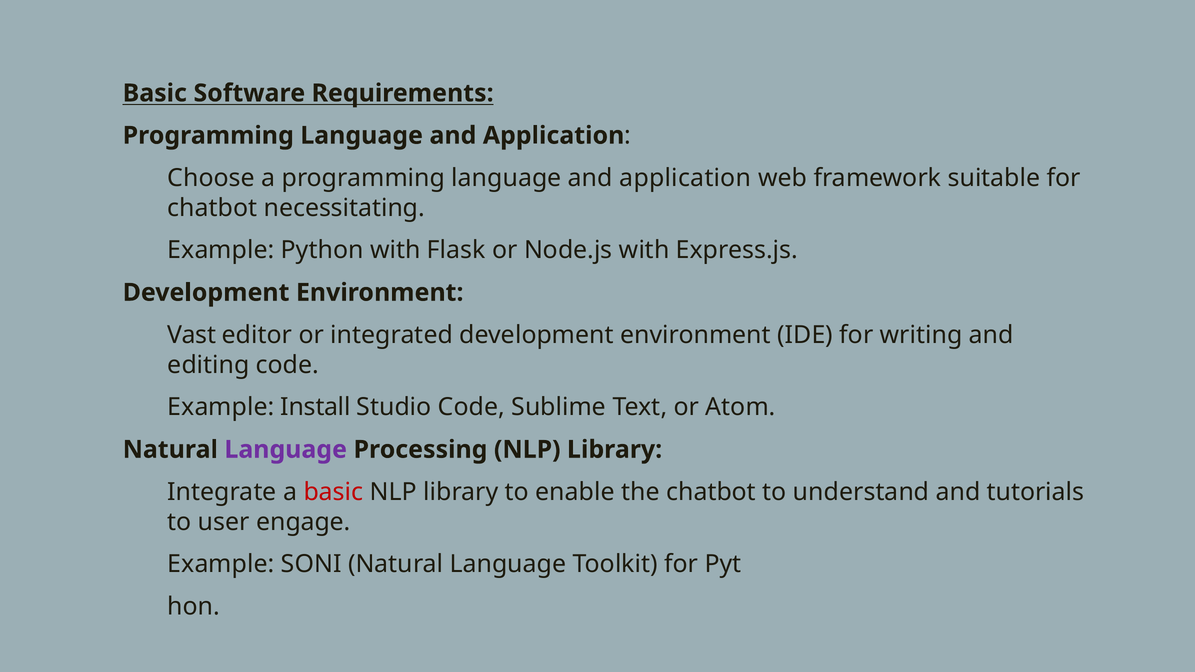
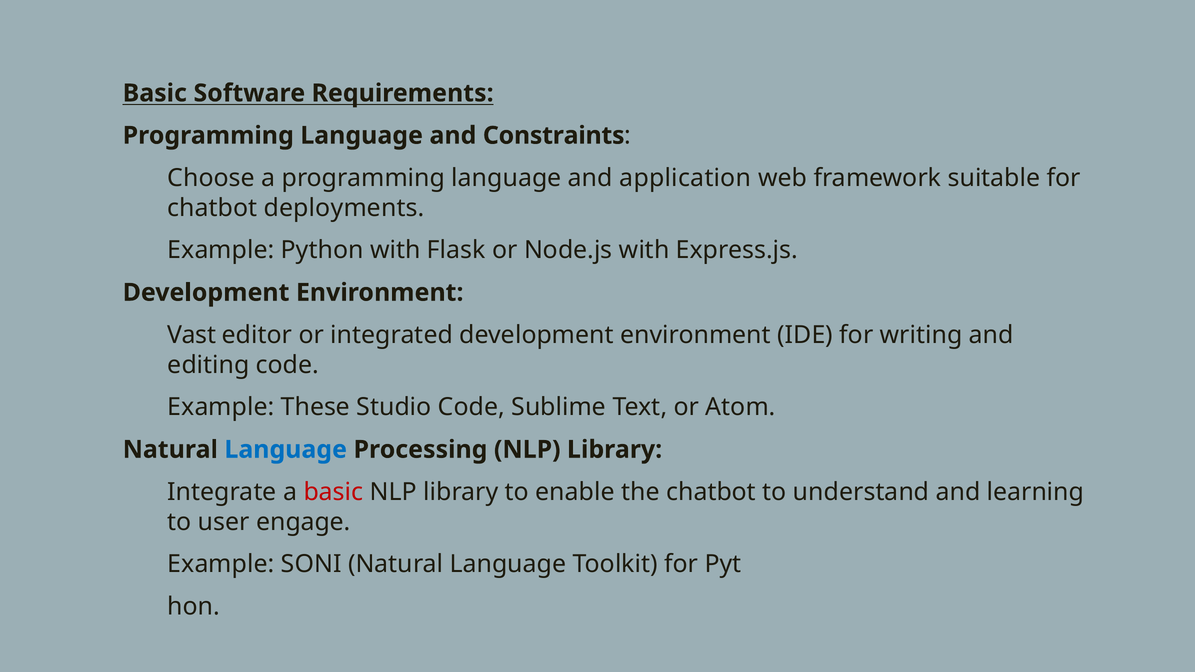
Application: Application -> Constraints (554, 136)
necessitating: necessitating -> deployments (344, 208)
Install: Install -> These (315, 407)
Language colour: purple -> blue (286, 450)
tutorials: tutorials -> learning (1035, 492)
